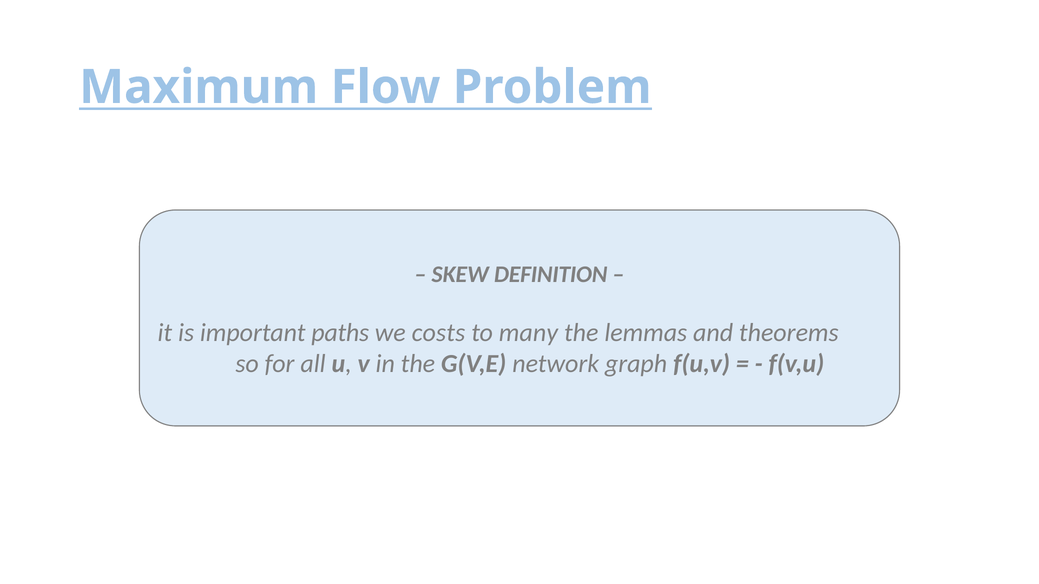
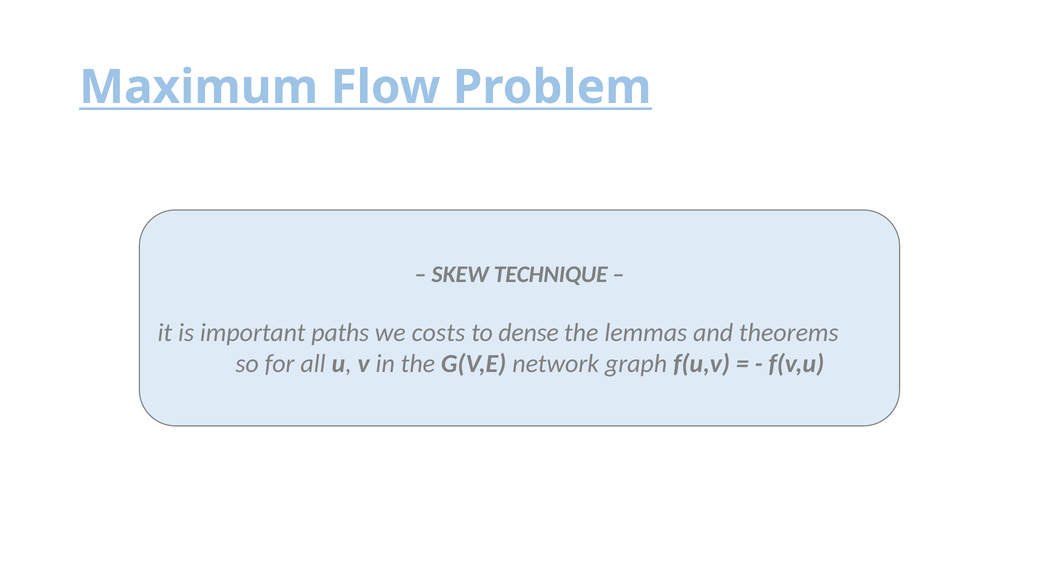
DEFINITION: DEFINITION -> TECHNIQUE (551, 274)
many: many -> dense (529, 333)
